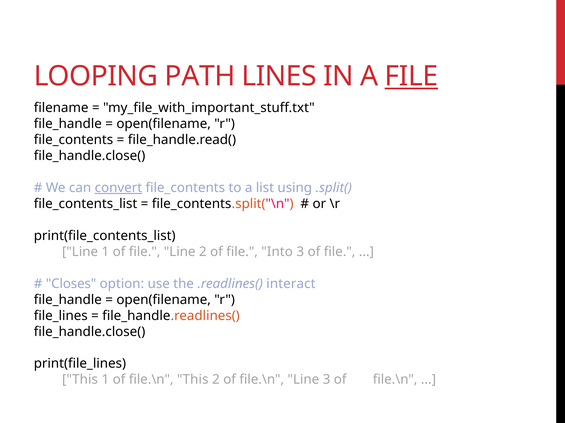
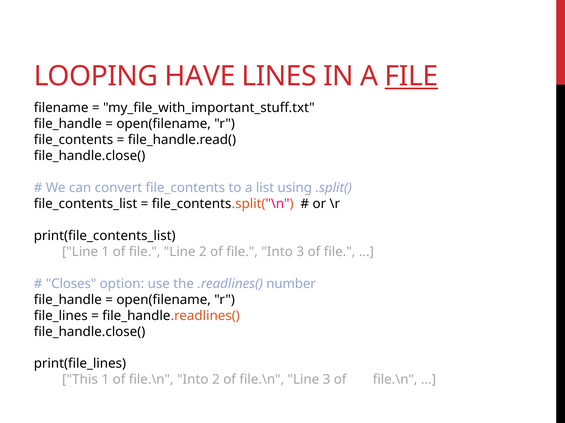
PATH: PATH -> HAVE (200, 76)
convert underline: present -> none (118, 188)
interact: interact -> number (291, 284)
file.\n This: This -> Into (193, 380)
